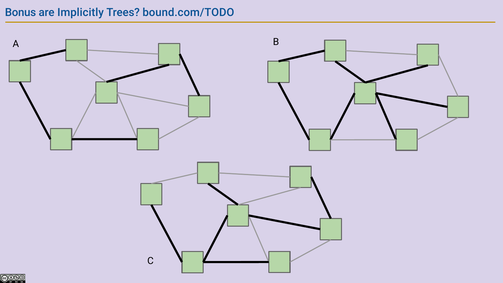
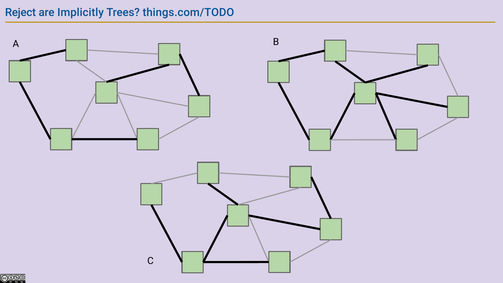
Bonus: Bonus -> Reject (20, 13)
bound.com/TODO: bound.com/TODO -> things.com/TODO (188, 13)
